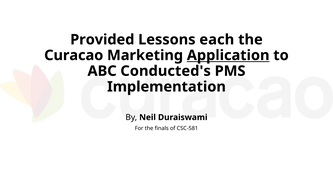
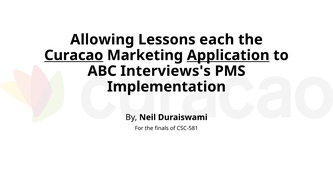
Provided: Provided -> Allowing (102, 40)
Curacao underline: none -> present (74, 55)
Conducted's: Conducted's -> Interviews's (166, 71)
